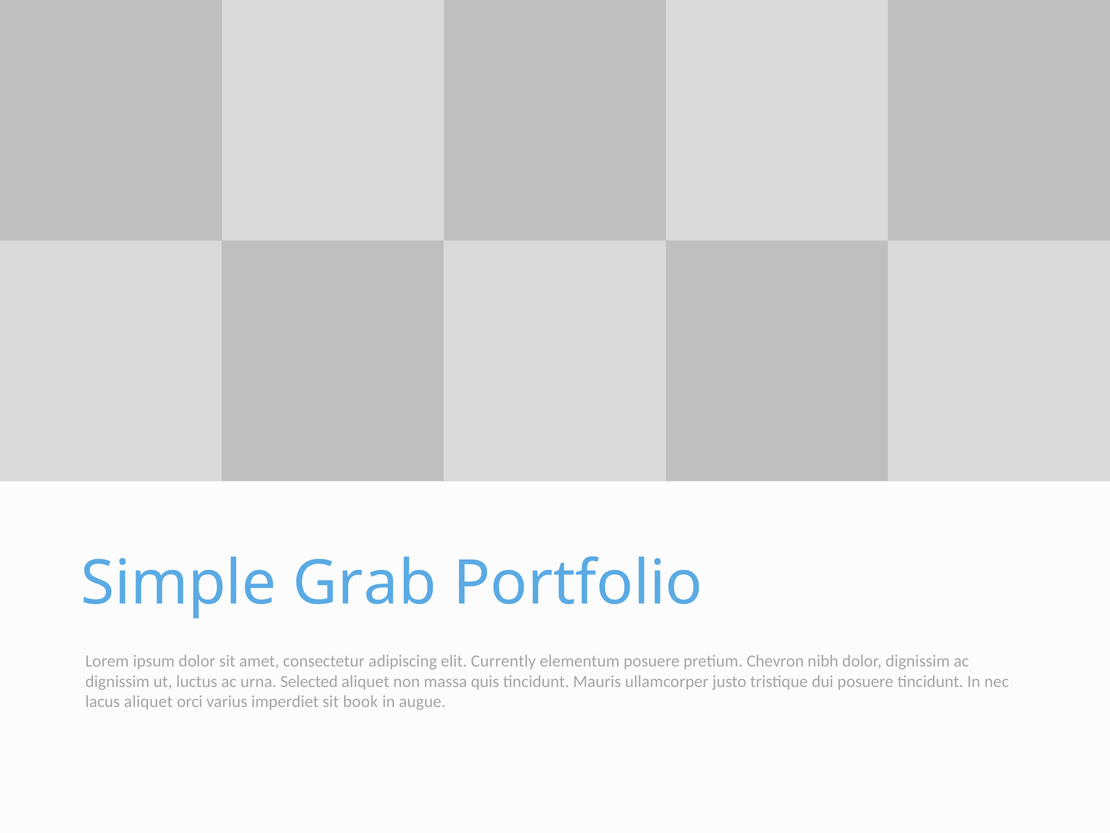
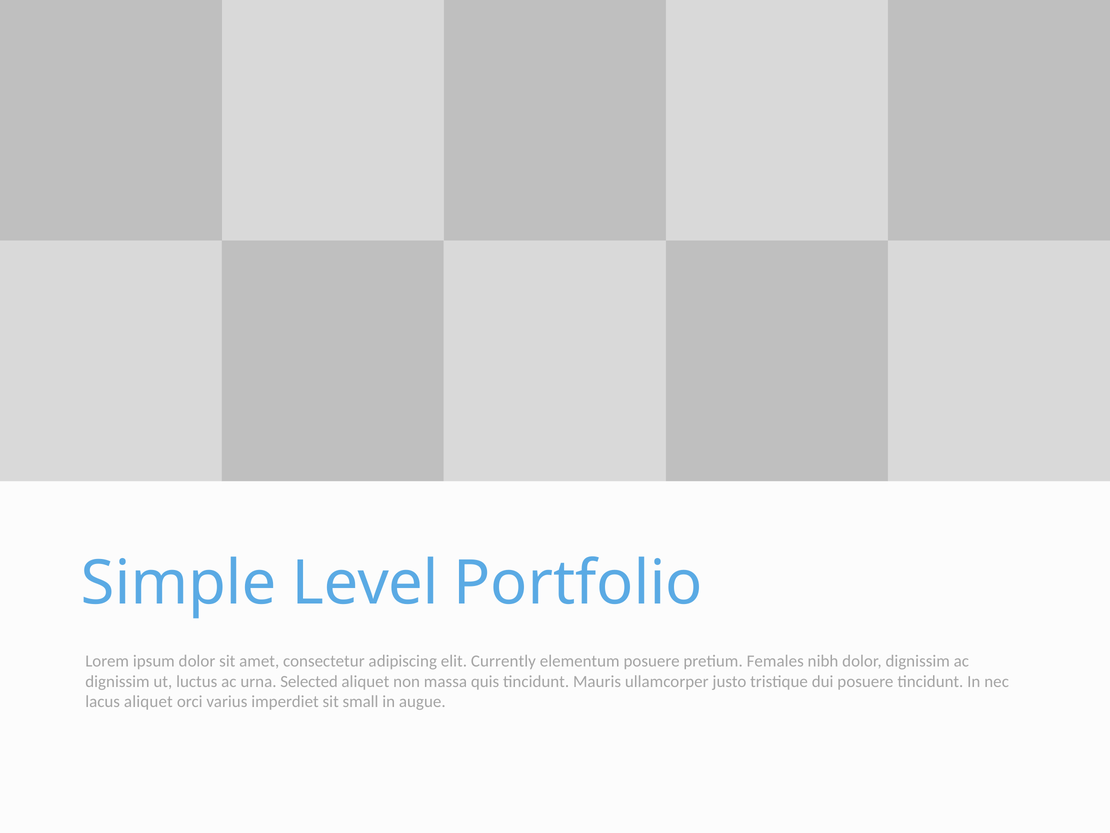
Grab: Grab -> Level (365, 583)
Chevron: Chevron -> Females (775, 661)
book: book -> small (361, 701)
